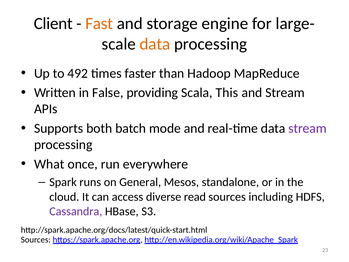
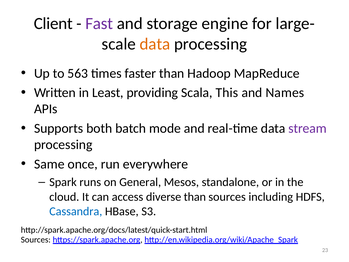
Fast colour: orange -> purple (99, 24)
492: 492 -> 563 (78, 73)
False: False -> Least (108, 93)
and Stream: Stream -> Names (285, 93)
What: What -> Same (49, 164)
diverse read: read -> than (195, 197)
Cassandra colour: purple -> blue (76, 211)
